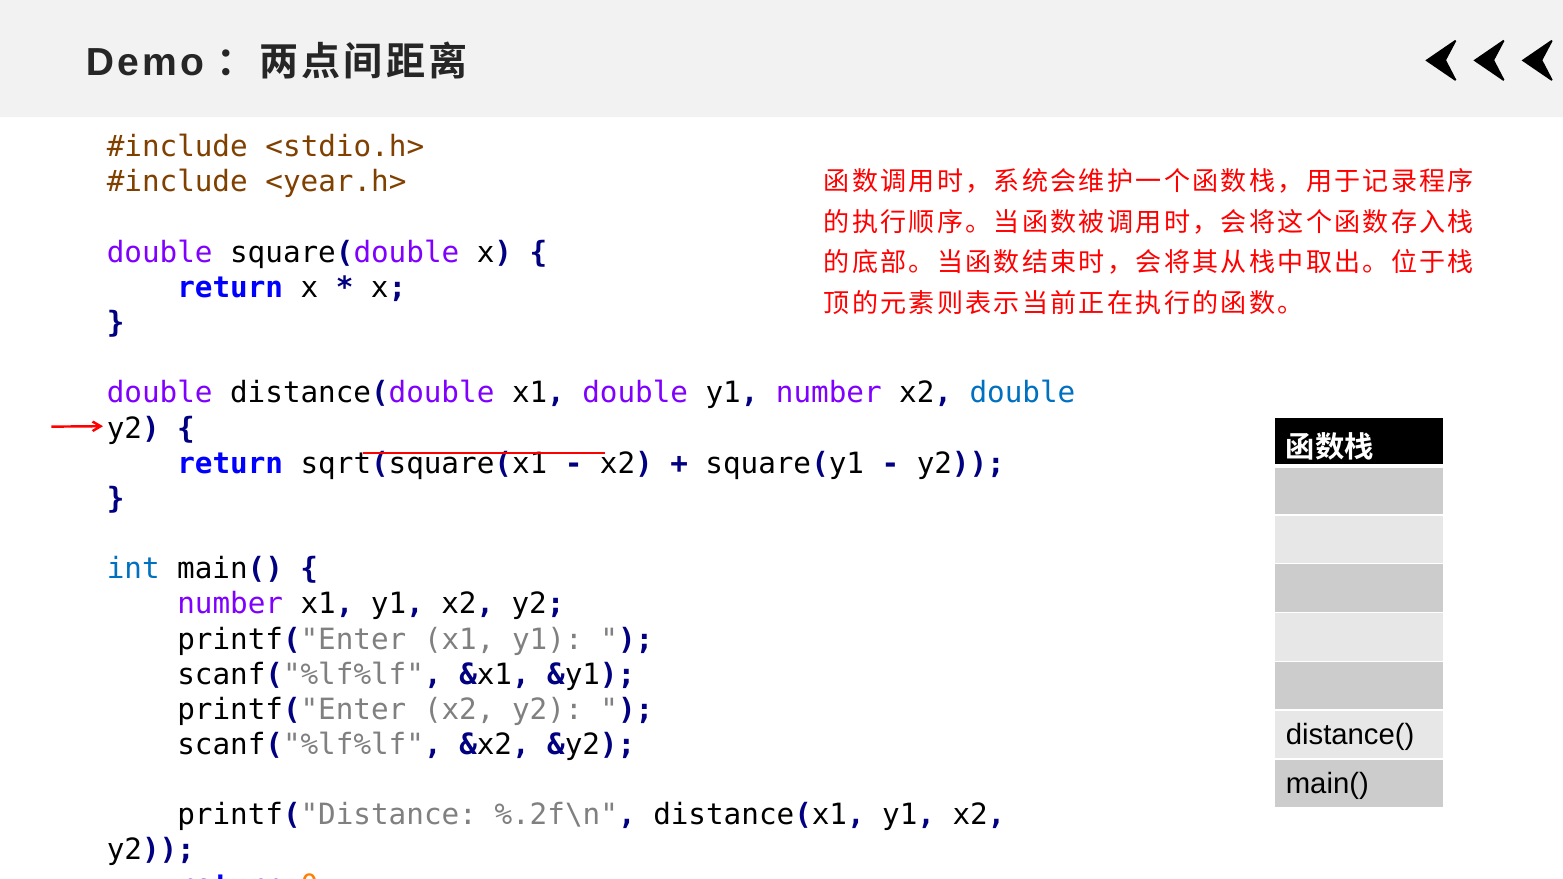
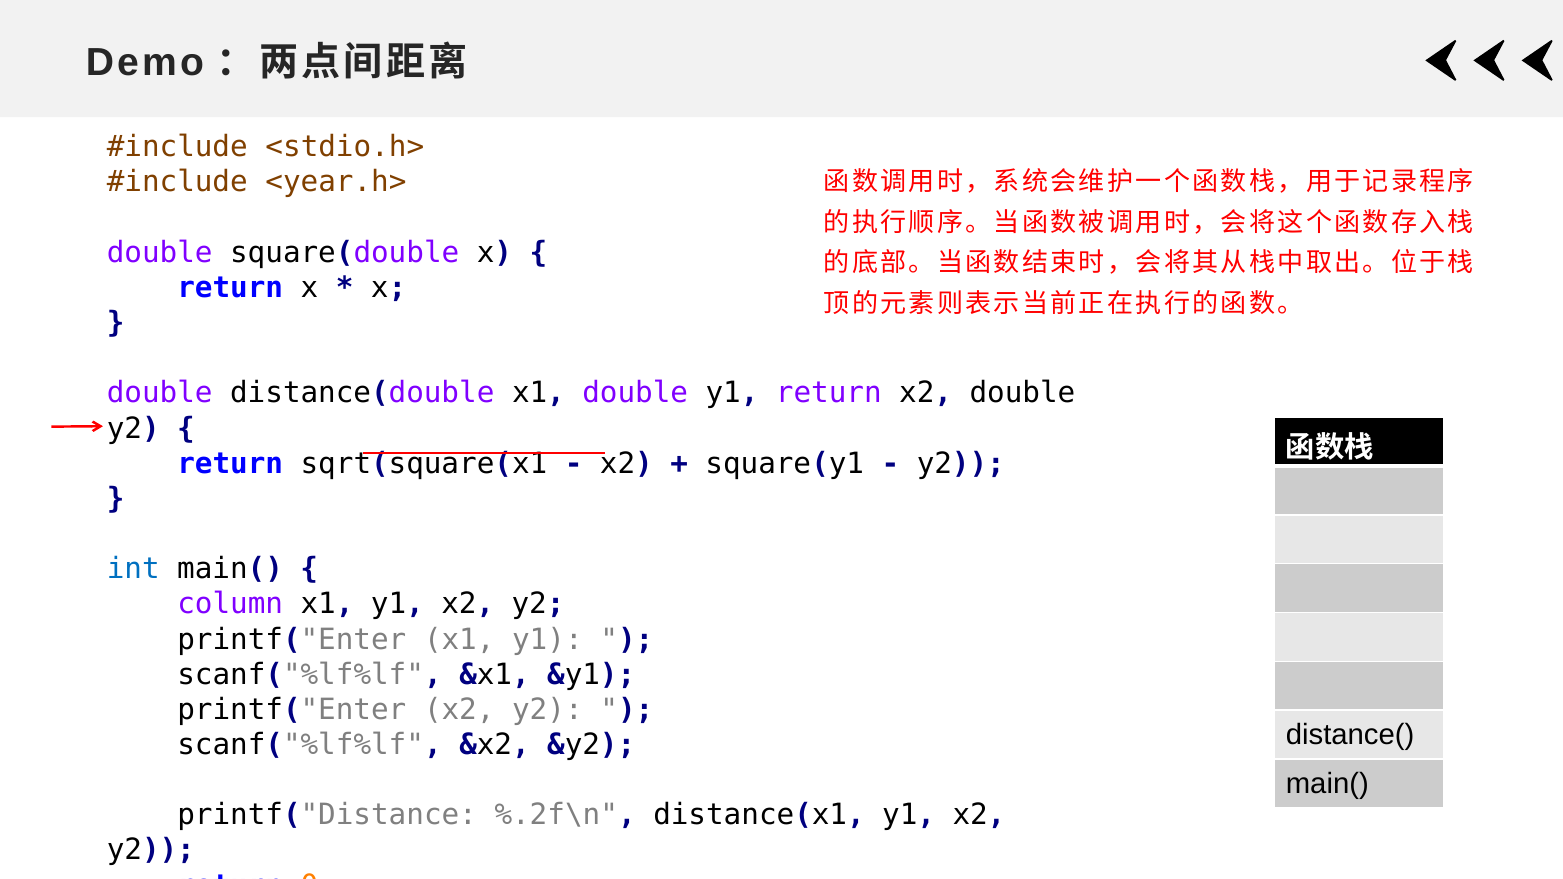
y1 number: number -> return (829, 393)
double colour: blue -> black (1022, 393)
number: number -> column (230, 604)
